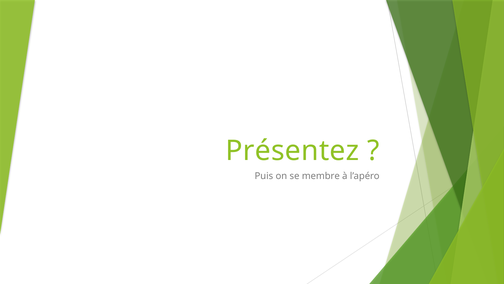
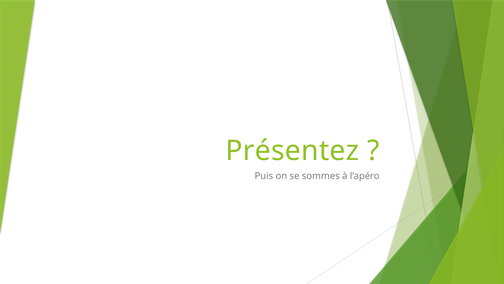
membre: membre -> sommes (321, 176)
